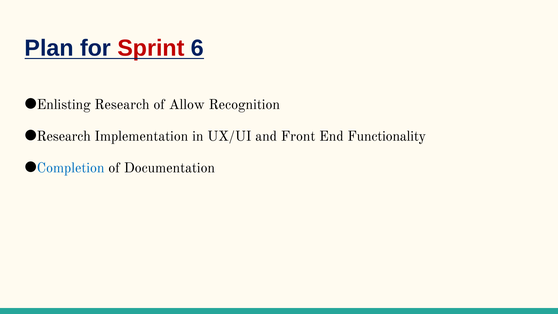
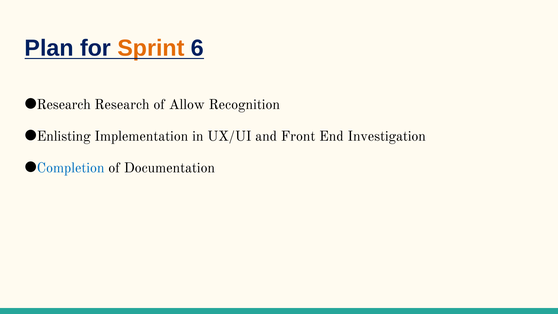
Sprint colour: red -> orange (151, 48)
Enlisting: Enlisting -> Research (64, 105)
Research: Research -> Enlisting (64, 136)
Functionality: Functionality -> Investigation (387, 136)
